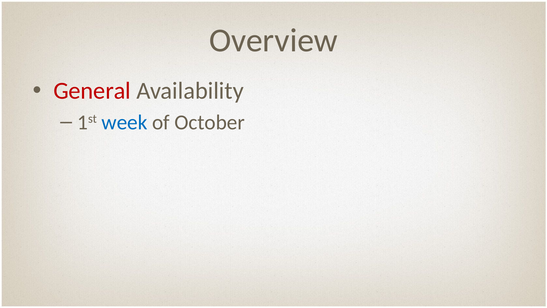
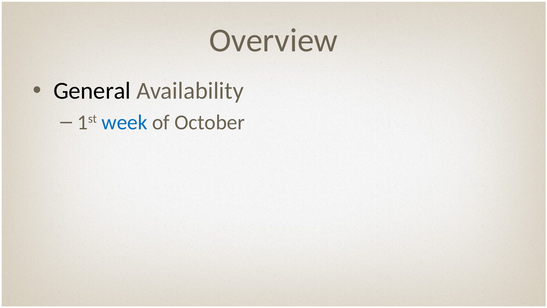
General colour: red -> black (92, 91)
